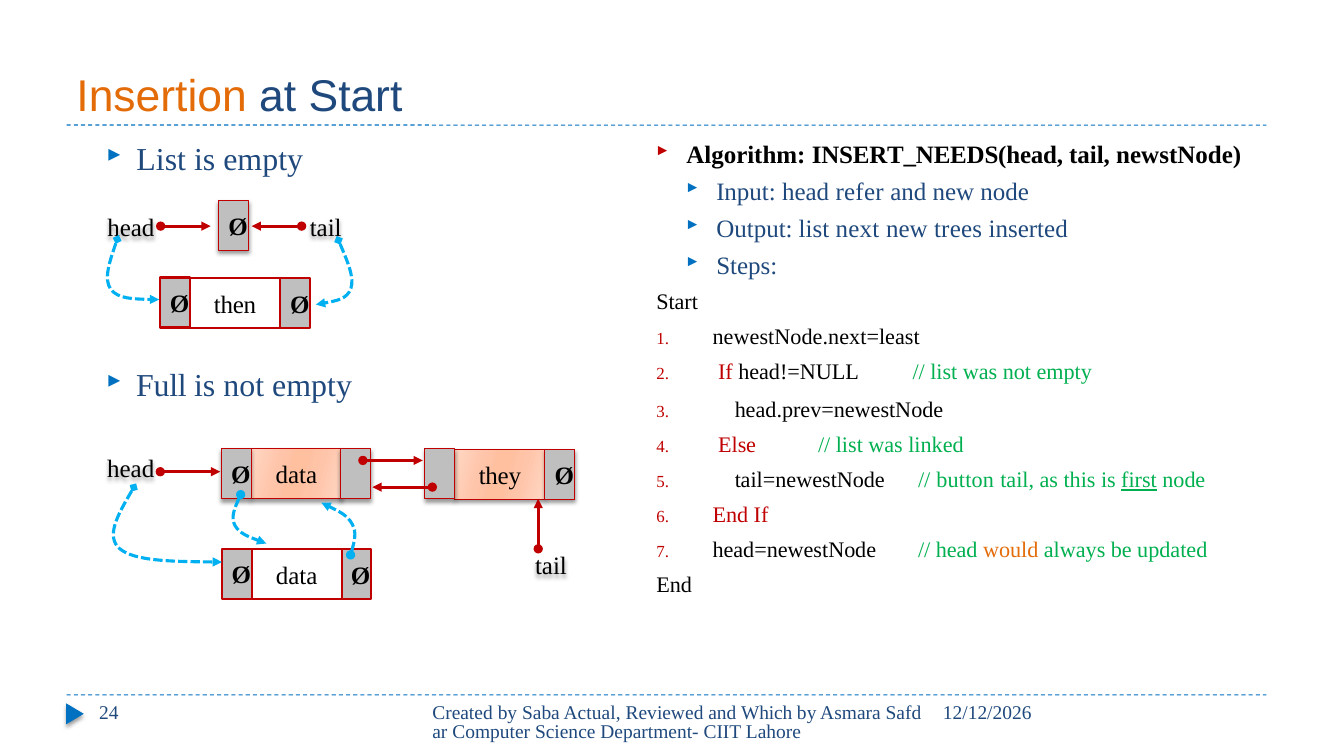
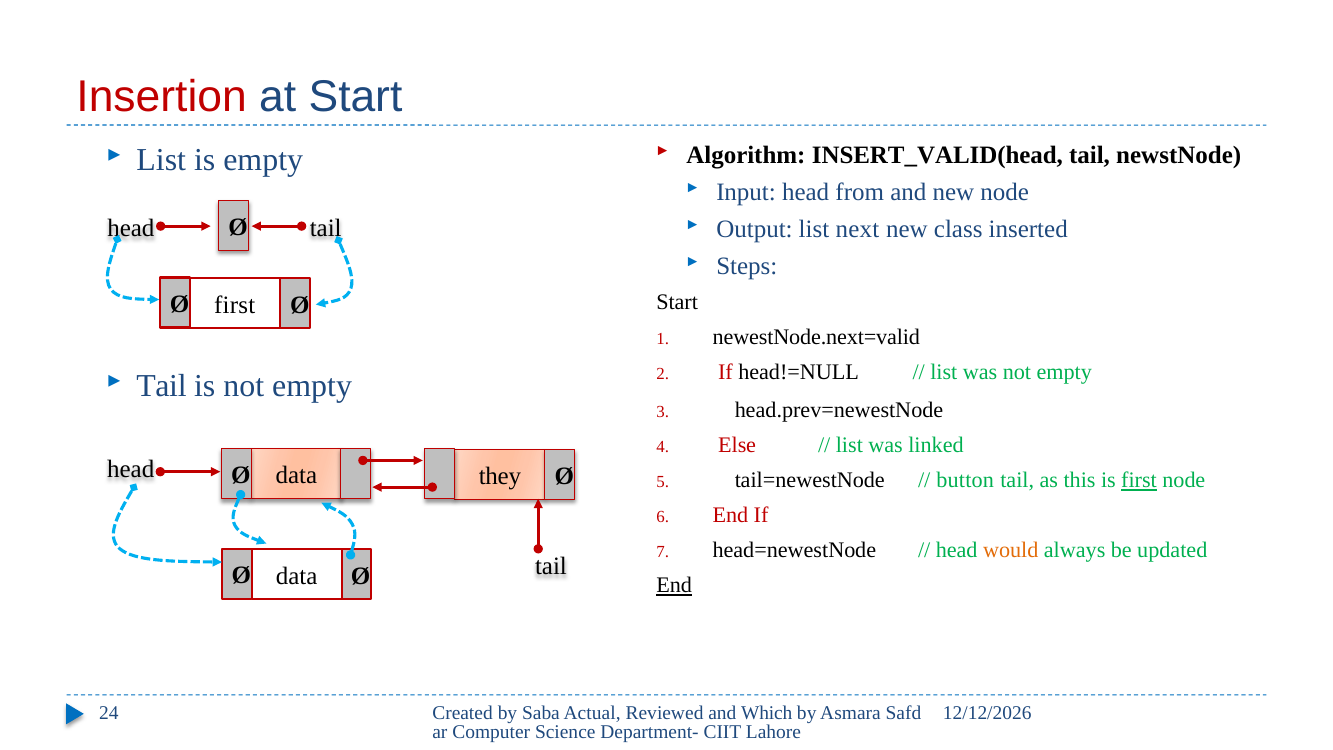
Insertion colour: orange -> red (162, 96)
INSERT_NEEDS(head: INSERT_NEEDS(head -> INSERT_VALID(head (937, 155)
refer: refer -> from (860, 192)
trees: trees -> class (958, 229)
Ø then: then -> first (235, 305)
newestNode.next=least: newestNode.next=least -> newestNode.next=valid (816, 337)
Full: Full -> Tail (161, 386)
End underline: none -> present (674, 585)
